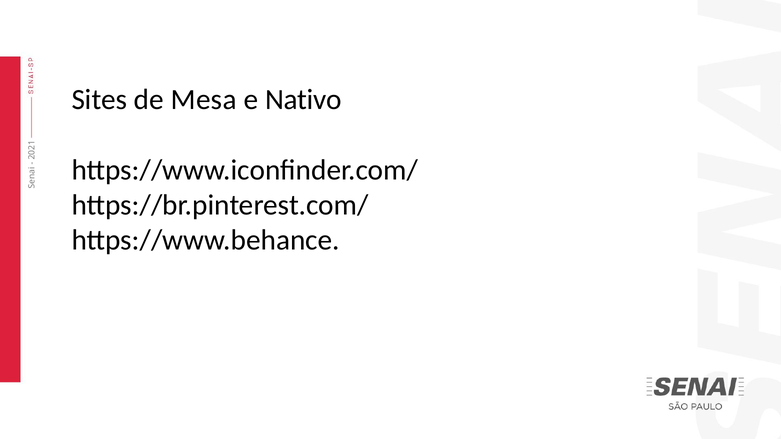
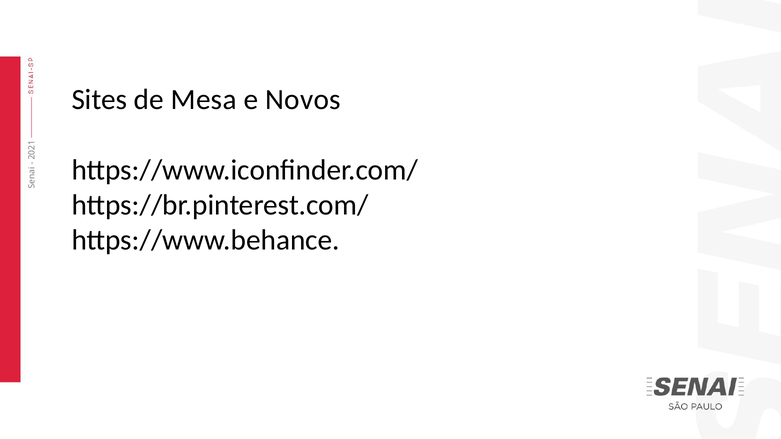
Nativo: Nativo -> Novos (303, 100)
